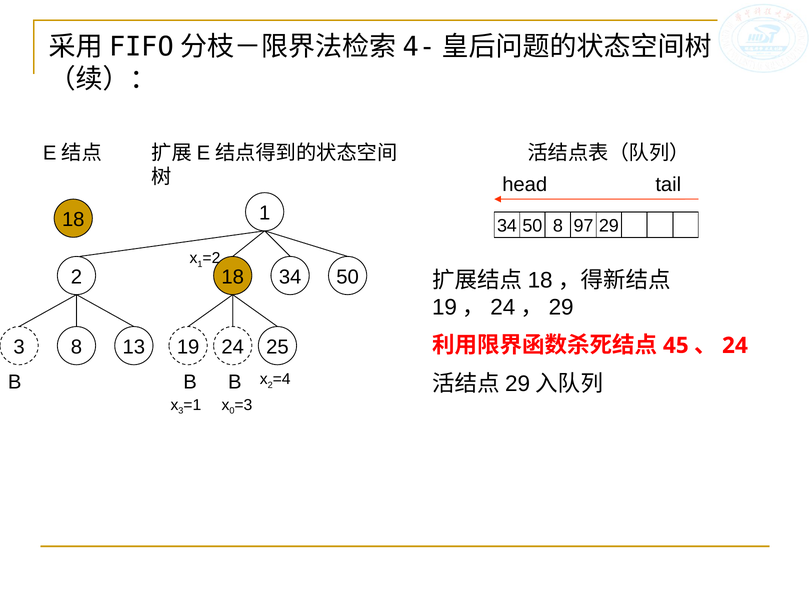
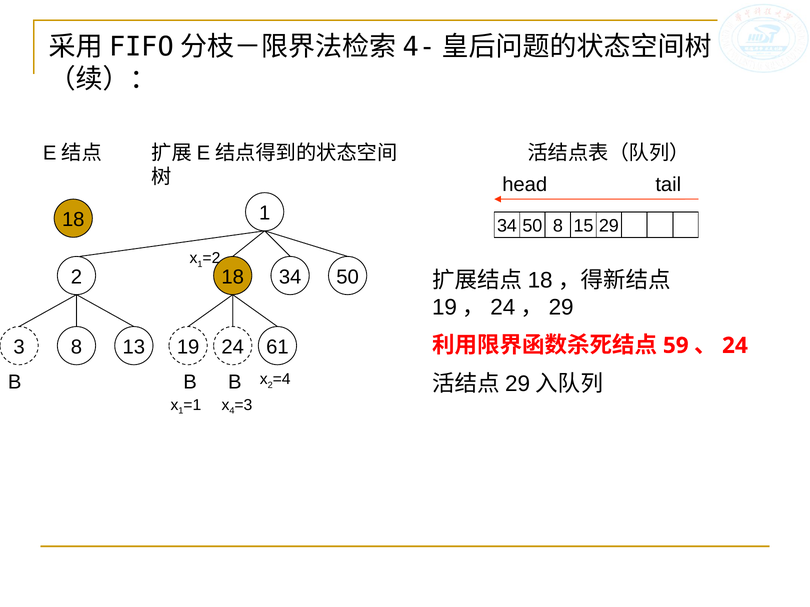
97: 97 -> 15 (583, 226)
45: 45 -> 59 (676, 346)
25: 25 -> 61 (277, 347)
3: 3 -> 1 (181, 411)
0: 0 -> 4 (232, 411)
